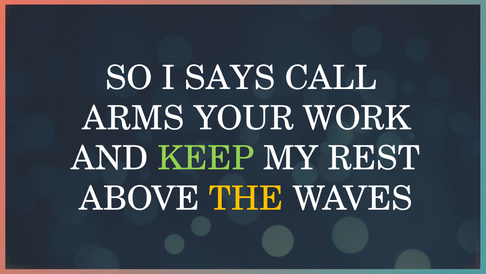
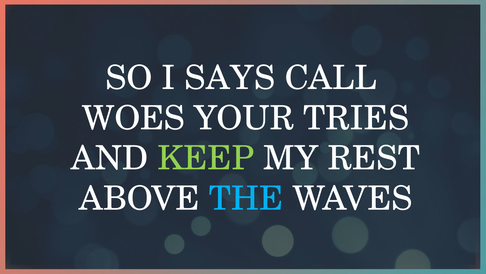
ARMS: ARMS -> WOES (133, 118)
WORK: WORK -> TRIES (356, 118)
THE colour: yellow -> light blue (246, 198)
